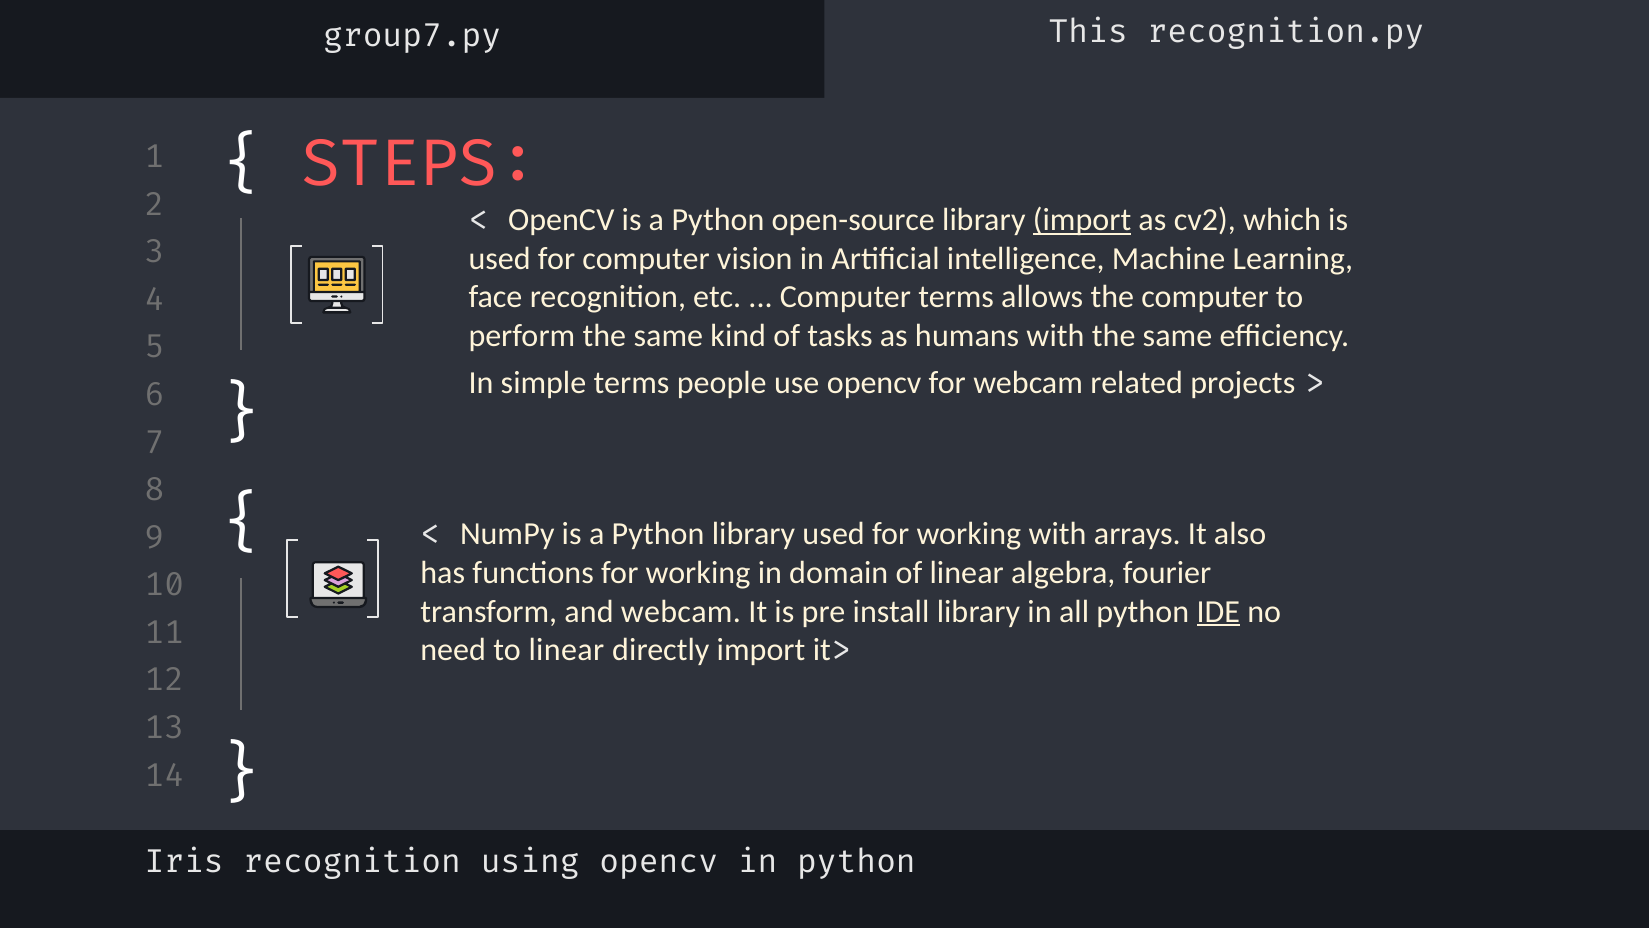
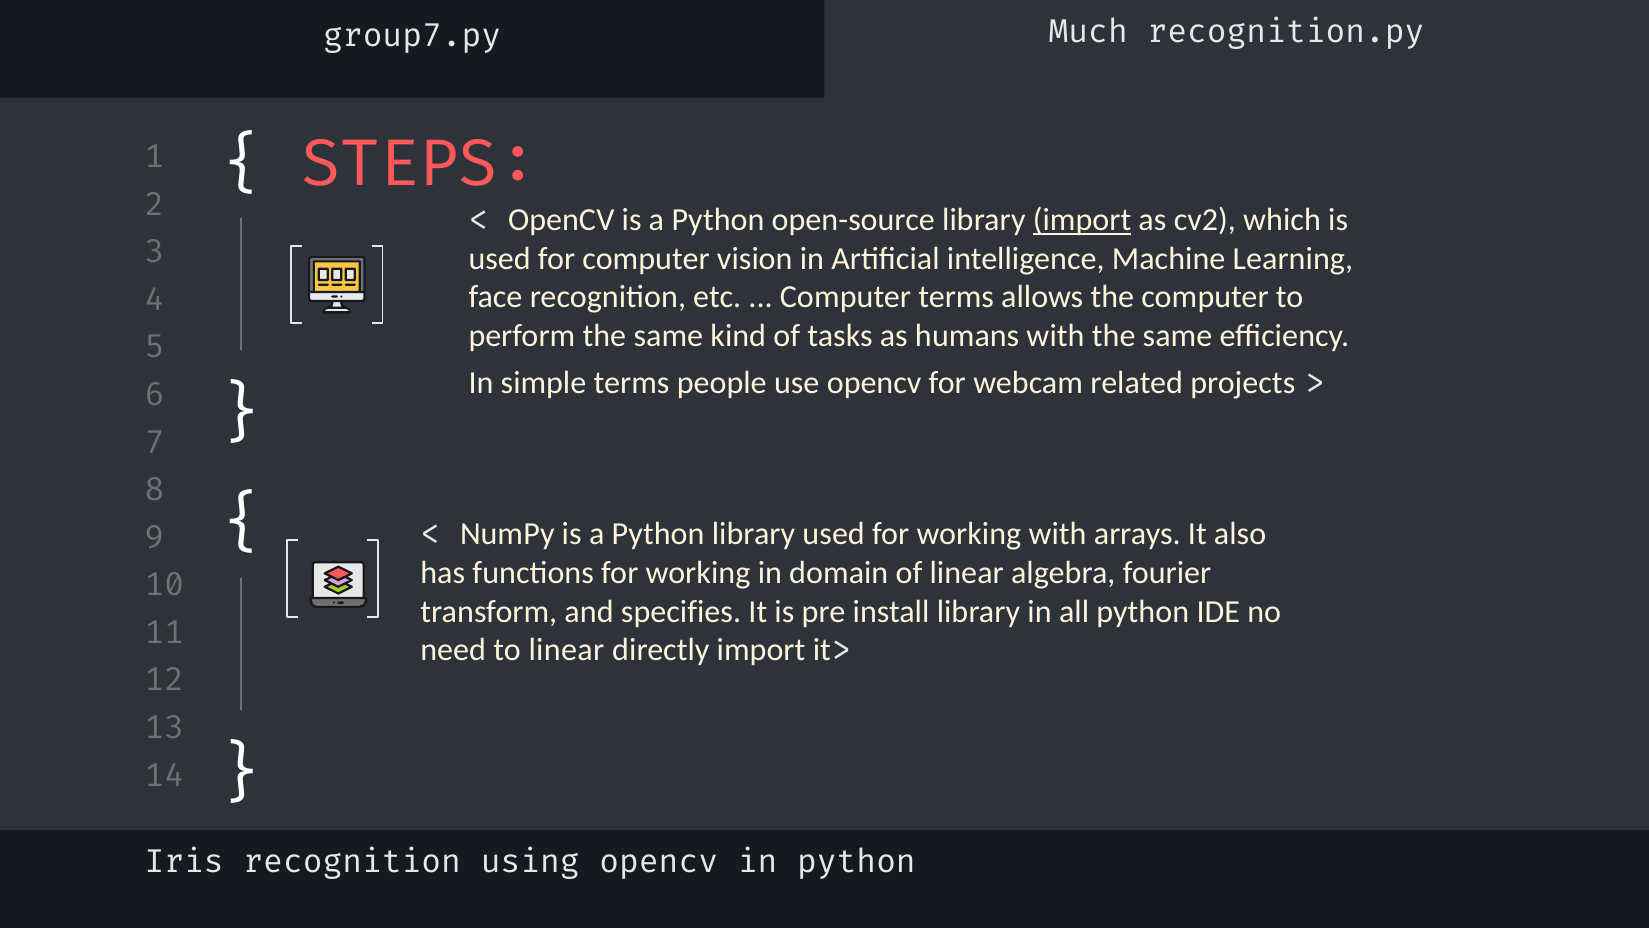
This: This -> Much (1088, 32)
and webcam: webcam -> specifies (681, 611)
IDE underline: present -> none (1218, 611)
